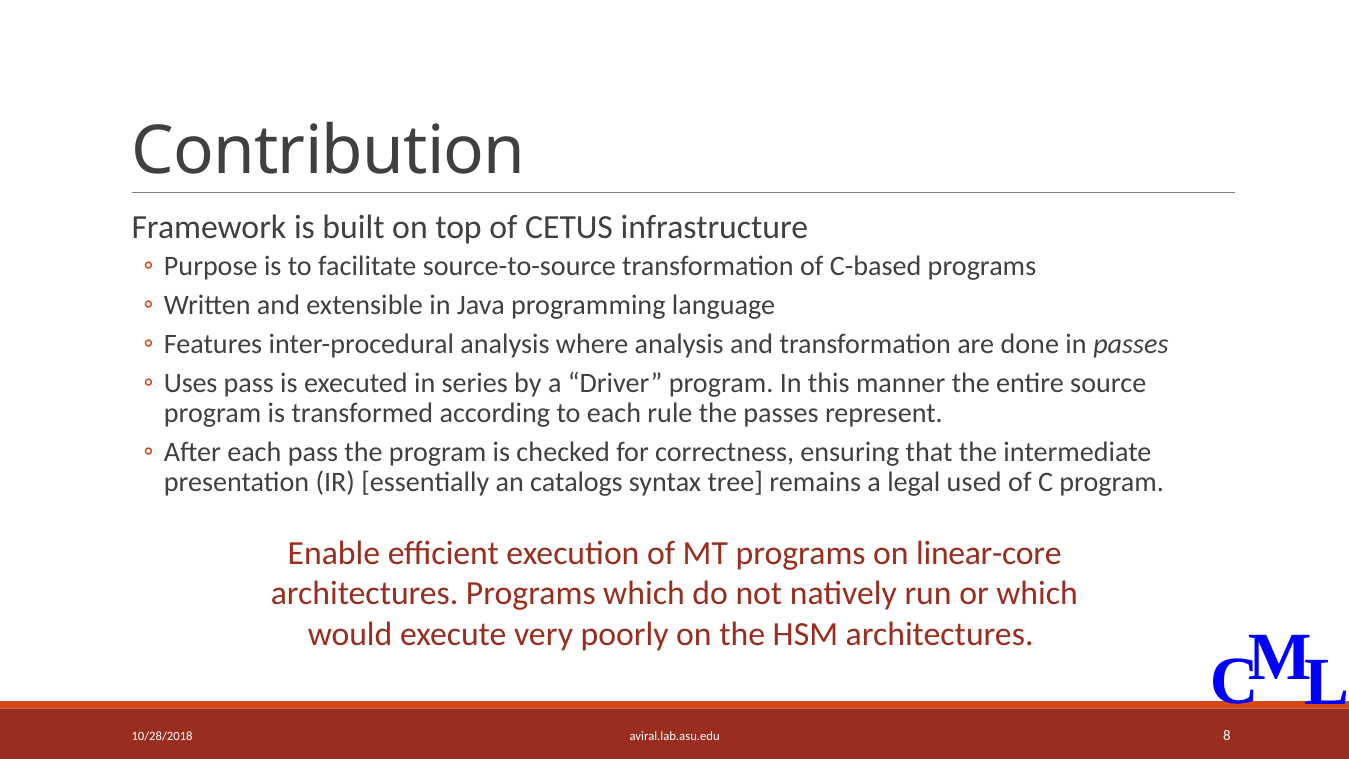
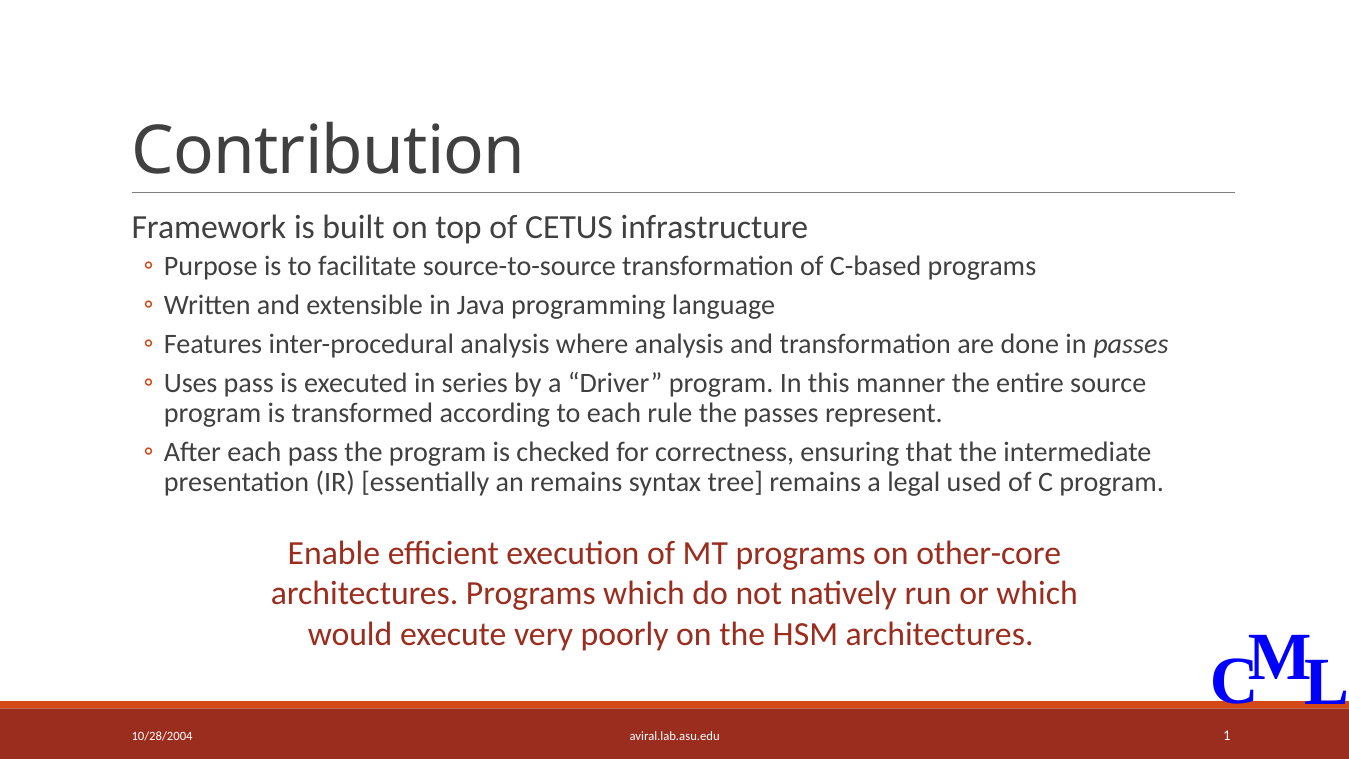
an catalogs: catalogs -> remains (576, 483)
linear-core: linear-core -> other-core (989, 553)
10/28/2018: 10/28/2018 -> 10/28/2004 (162, 736)
8: 8 -> 1 (1227, 736)
